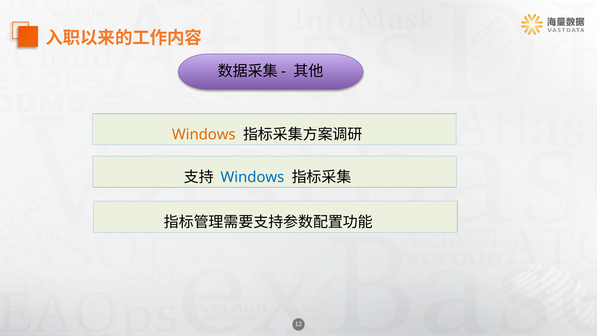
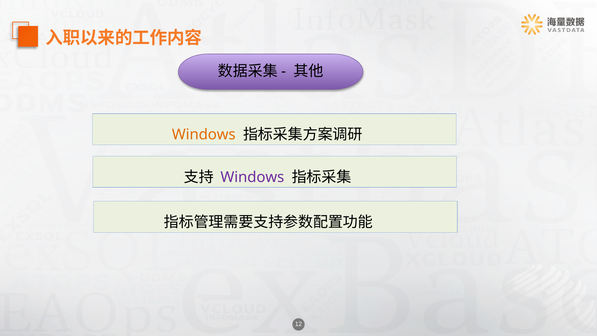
Windows colour: blue -> purple (252, 177)
